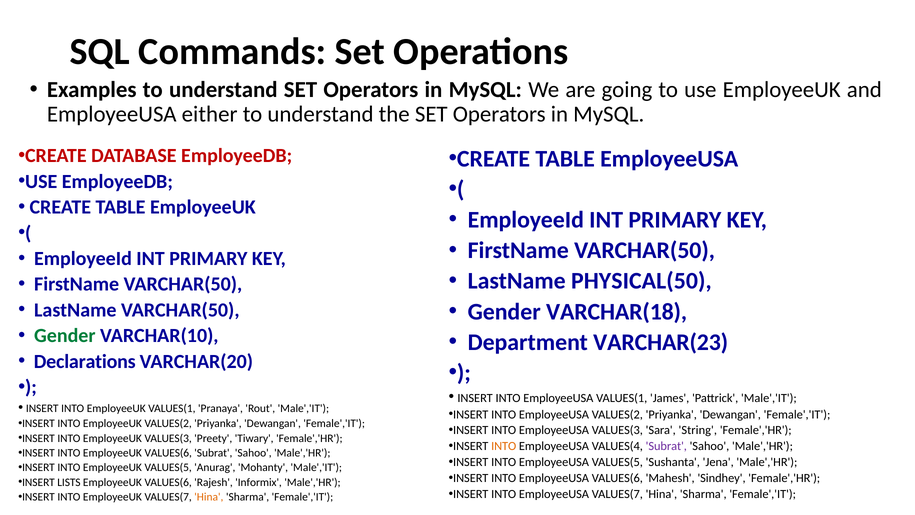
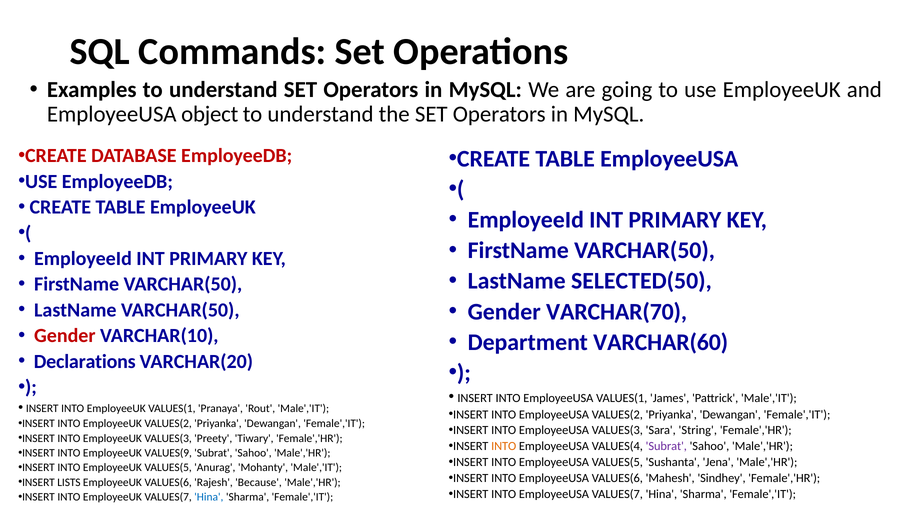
either: either -> object (210, 114)
PHYSICAL(50: PHYSICAL(50 -> SELECTED(50 (641, 281)
VARCHAR(18: VARCHAR(18 -> VARCHAR(70 (617, 312)
Gender colour: green -> red (65, 336)
VARCHAR(23: VARCHAR(23 -> VARCHAR(60 (661, 342)
INTO EmployeeUK VALUES(6: VALUES(6 -> VALUES(9 (168, 453)
Informix: Informix -> Because (259, 482)
Hina colour: orange -> blue (209, 497)
